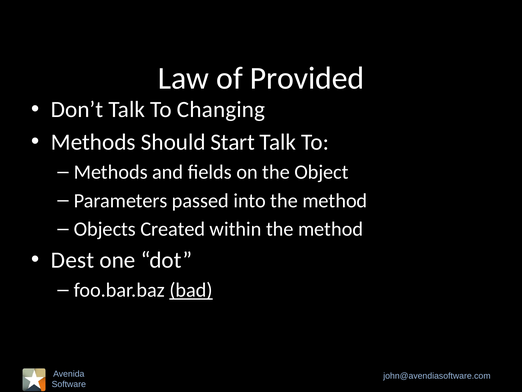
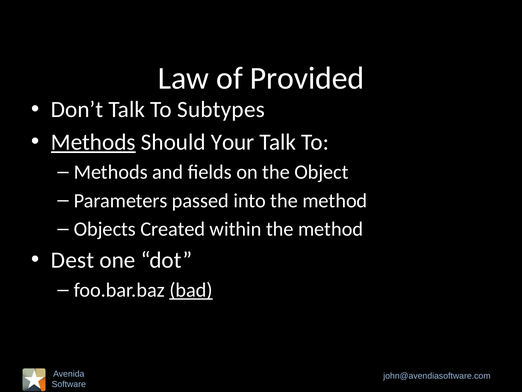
Changing: Changing -> Subtypes (221, 110)
Methods underline: none -> present (93, 142)
Start: Start -> Your (233, 142)
